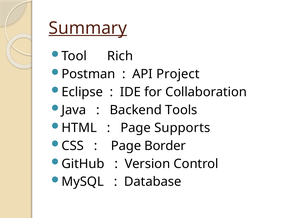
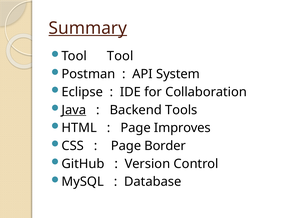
Tool Rich: Rich -> Tool (120, 56)
Project: Project -> System (178, 74)
Java underline: none -> present (74, 110)
Supports: Supports -> Improves (182, 128)
